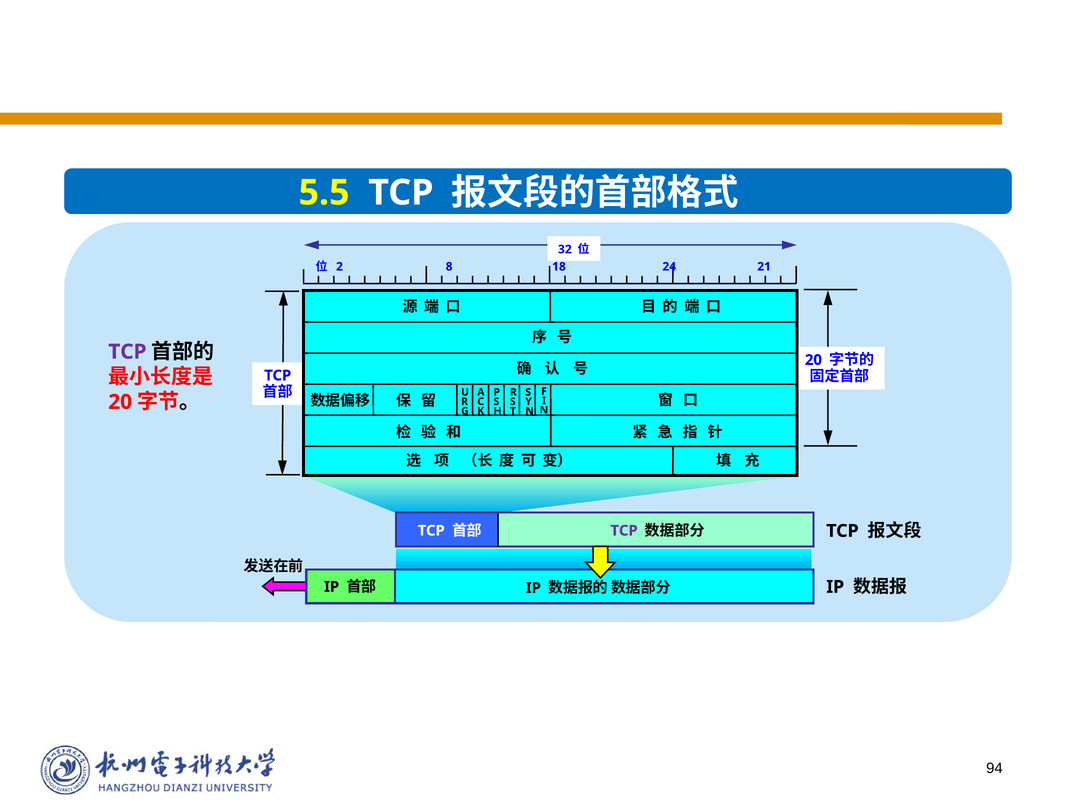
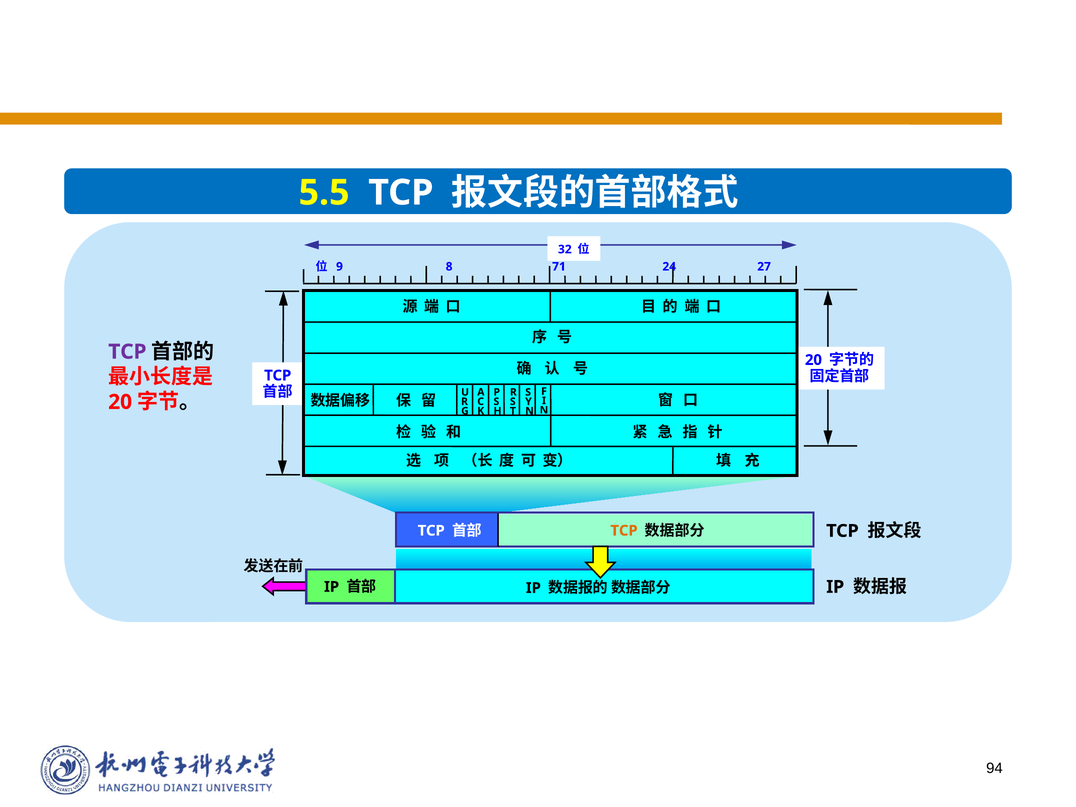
2: 2 -> 9 (339, 267)
18: 18 -> 71 (559, 267)
21: 21 -> 27 (764, 267)
TCP colour: purple -> orange (624, 531)
